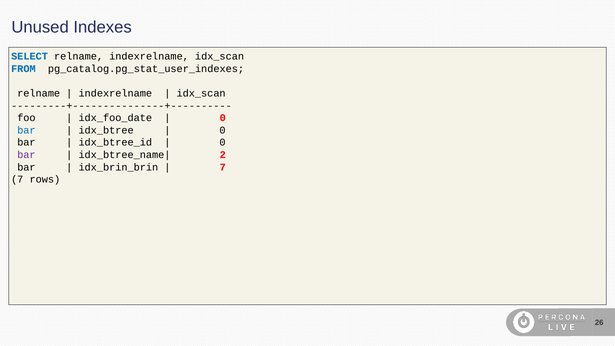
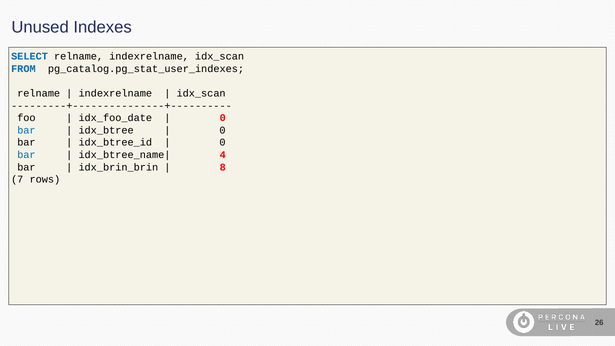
bar colour: purple -> blue (26, 155)
2: 2 -> 4 (223, 155)
7: 7 -> 8 (223, 167)
